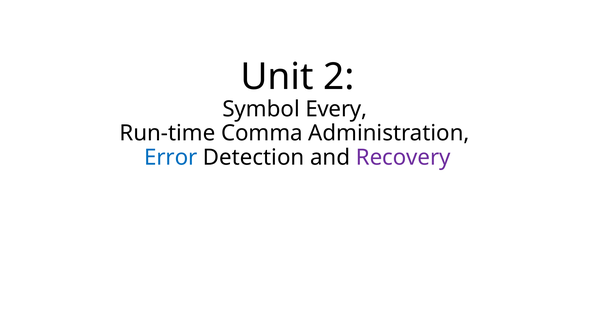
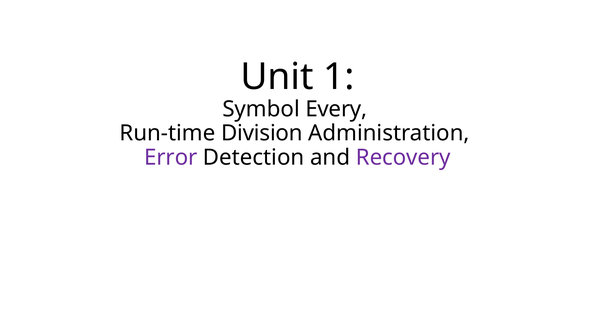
2: 2 -> 1 (339, 77)
Comma: Comma -> Division (262, 133)
Error colour: blue -> purple (171, 157)
